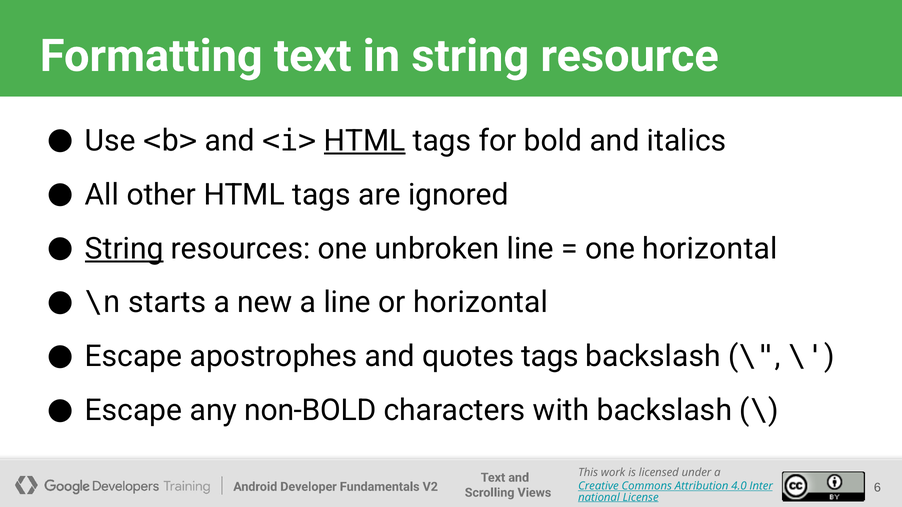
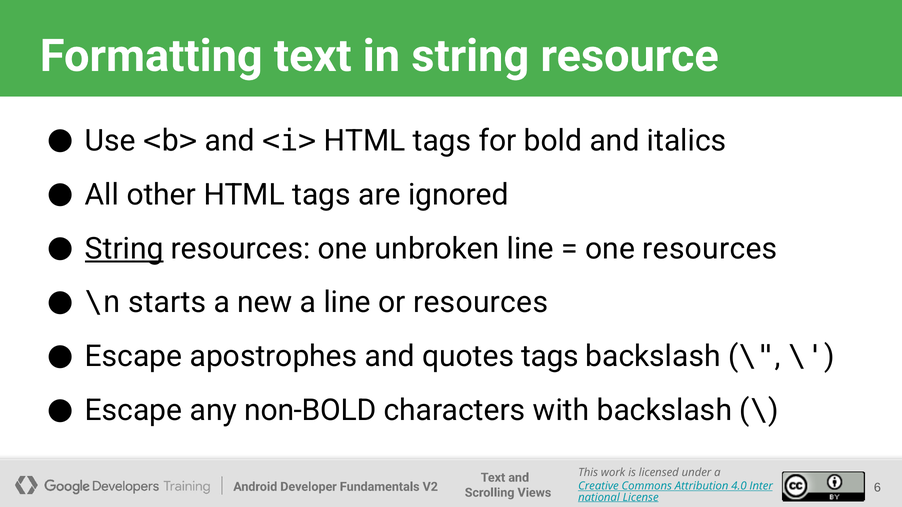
HTML underline: present -> none (365, 141)
one horizontal: horizontal -> resources (710, 249)
or horizontal: horizontal -> resources (481, 303)
